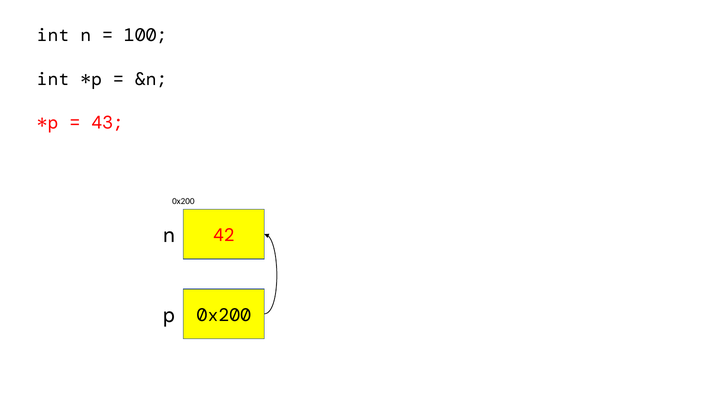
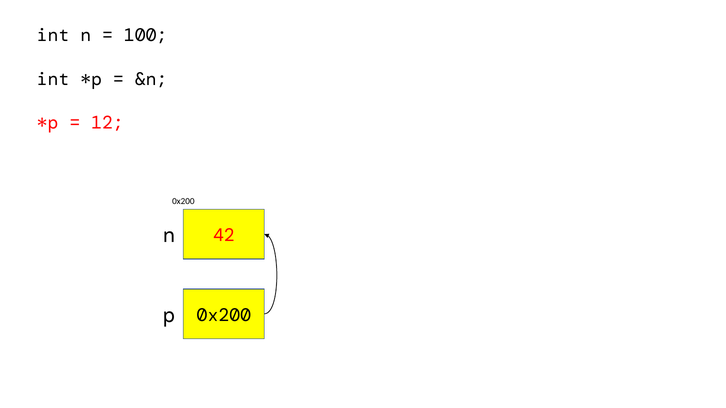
43: 43 -> 12 (108, 123)
